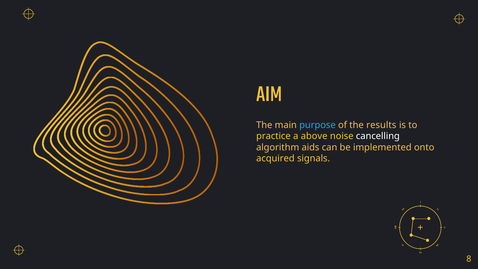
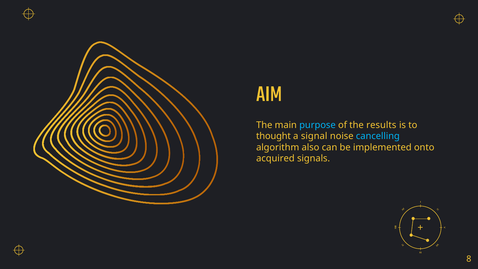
practice: practice -> thought (273, 136)
above: above -> signal (314, 136)
cancelling colour: white -> light blue (378, 136)
aids: aids -> also (310, 147)
